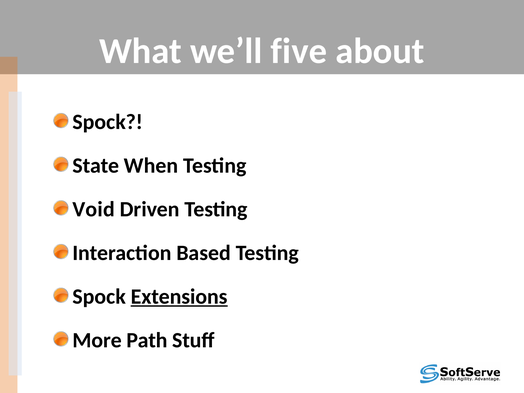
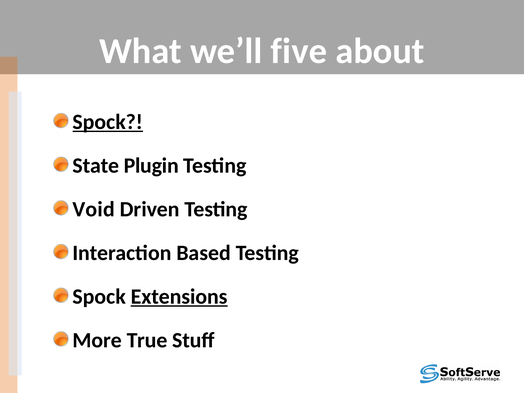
Spock underline: none -> present (108, 122)
When: When -> Plugin (151, 166)
Path: Path -> True (147, 340)
